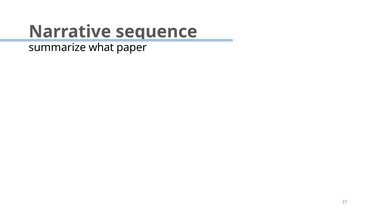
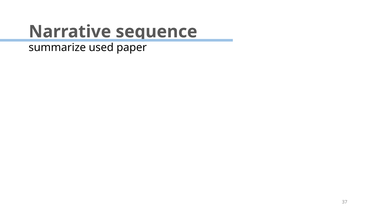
what: what -> used (101, 47)
